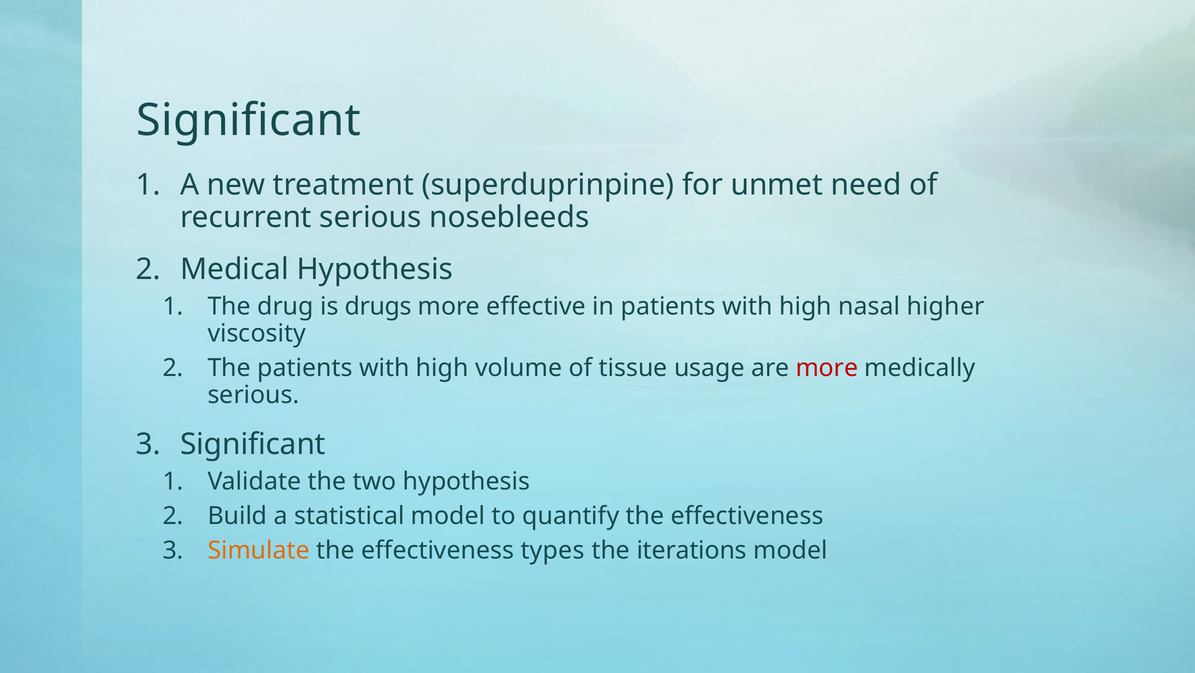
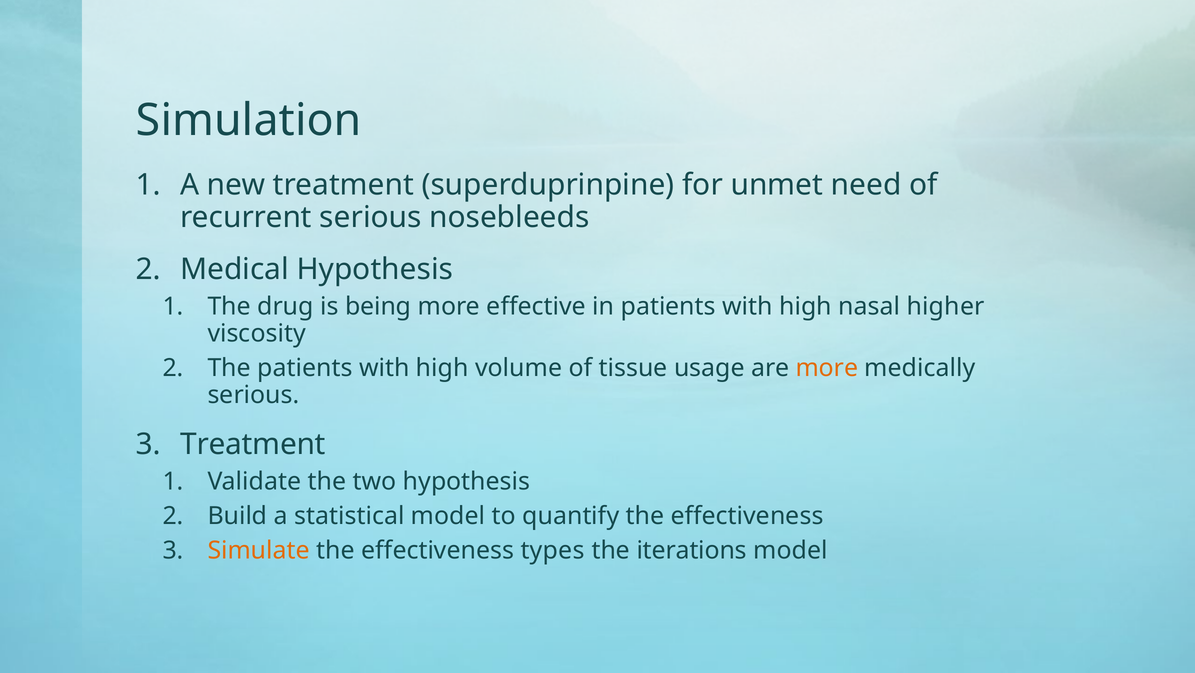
Significant: Significant -> Simulation (249, 120)
drugs: drugs -> being (378, 306)
more colour: red -> orange (827, 368)
Significant: Significant -> Treatment (253, 444)
